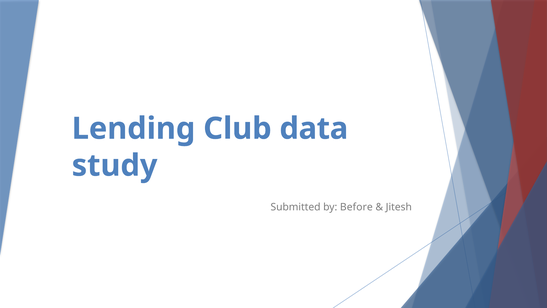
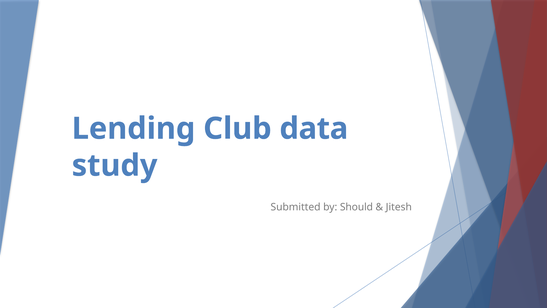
Before: Before -> Should (356, 207)
